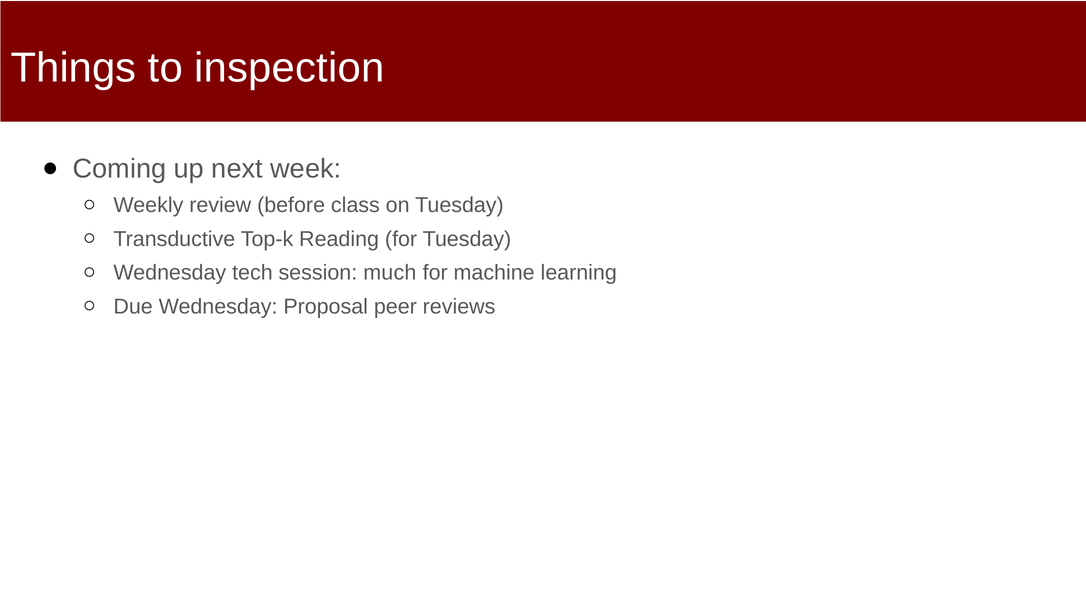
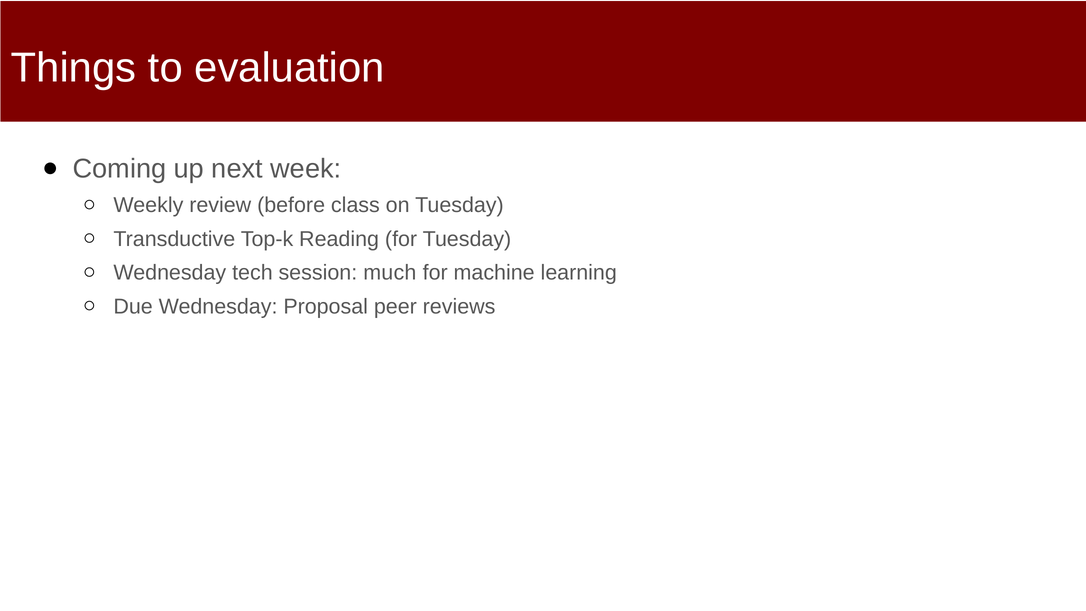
inspection: inspection -> evaluation (290, 68)
